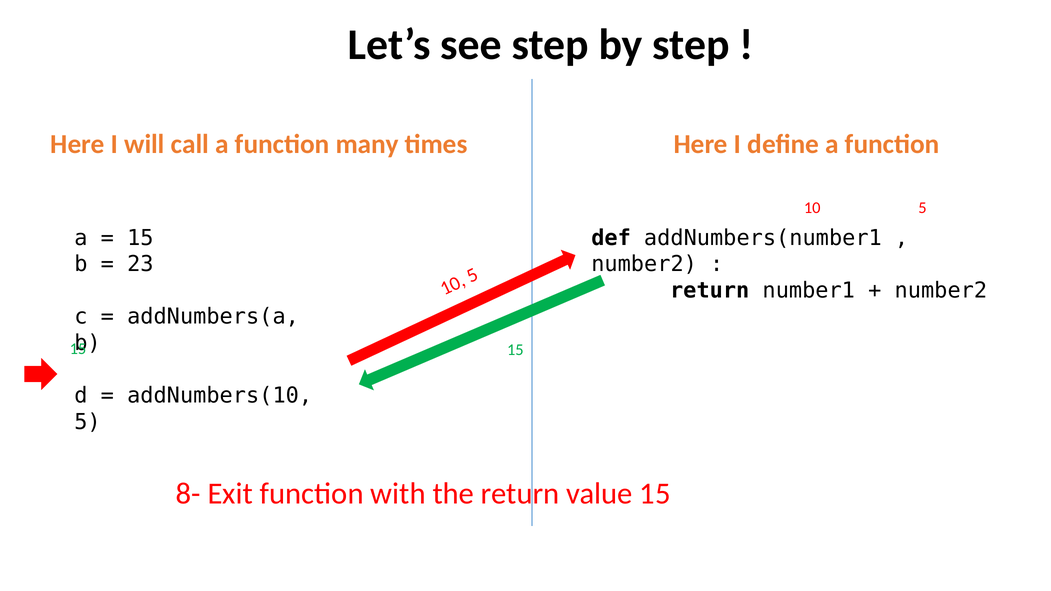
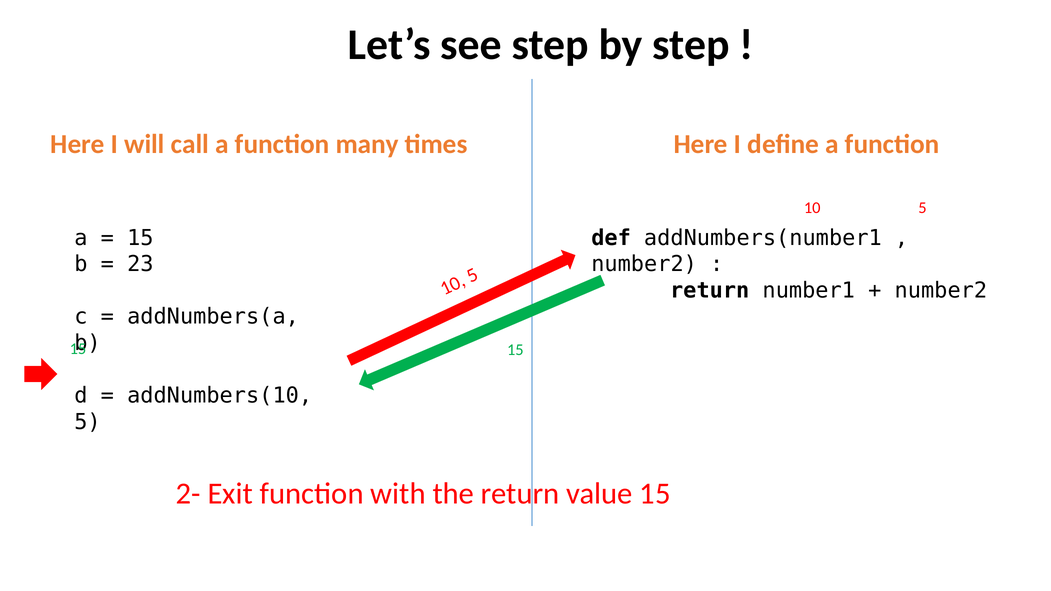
8-: 8- -> 2- (188, 494)
